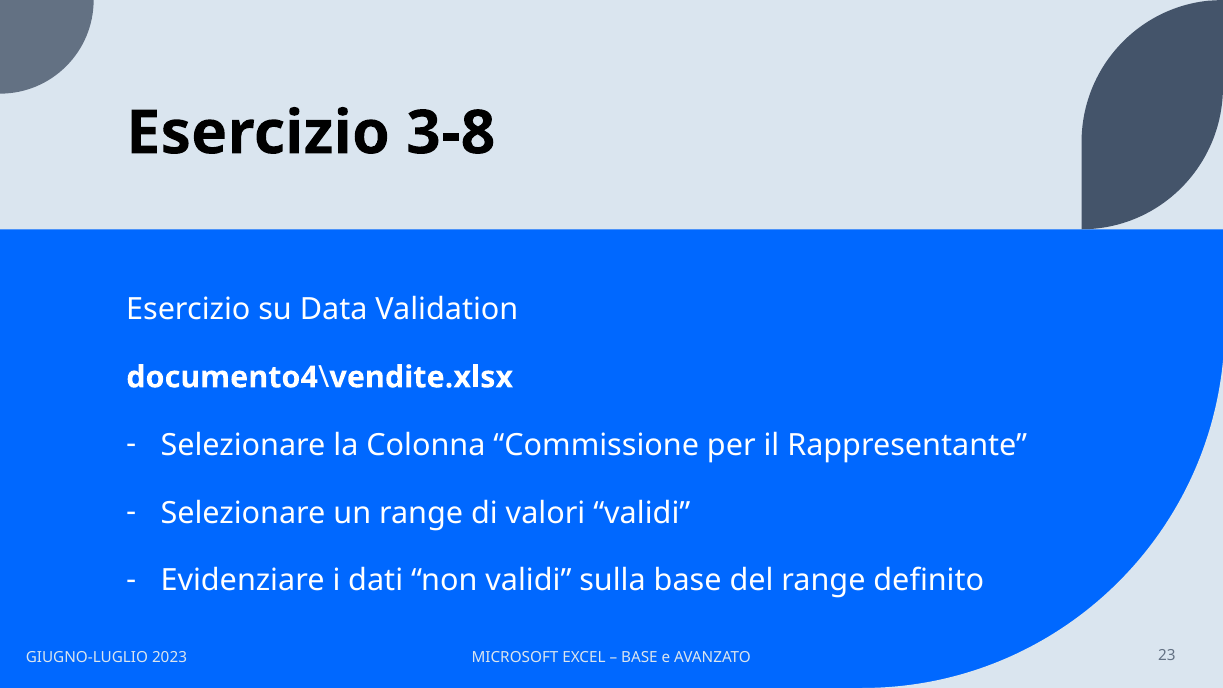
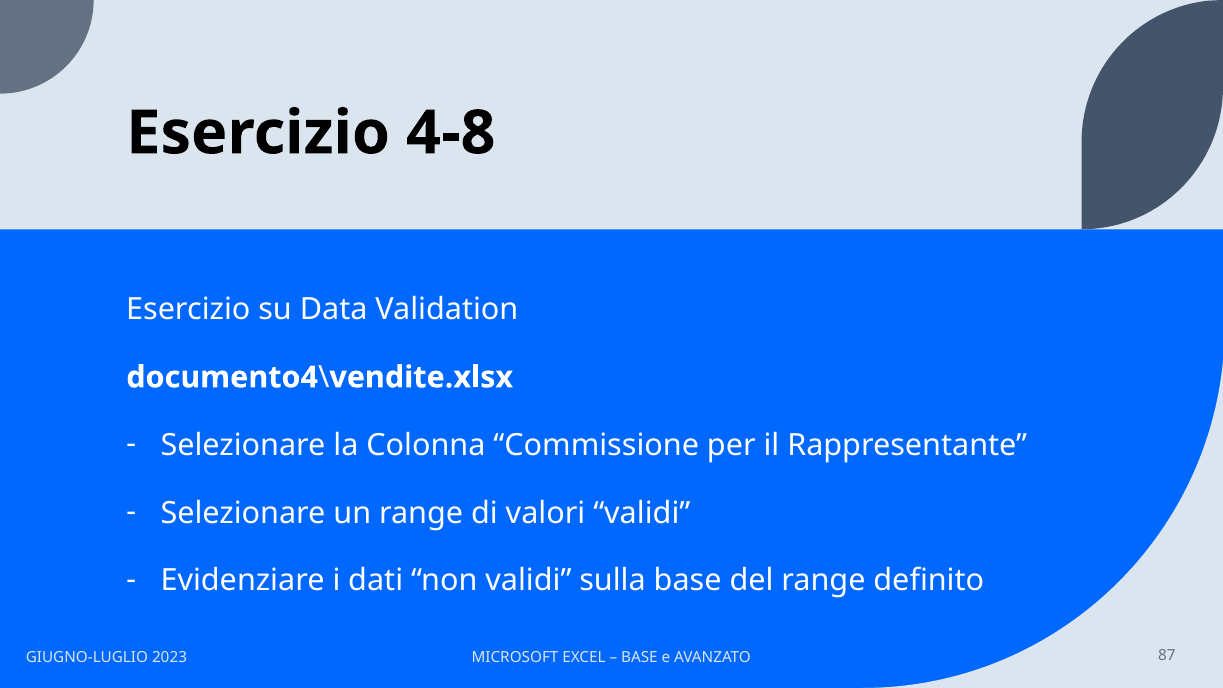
3-8: 3-8 -> 4-8 (451, 133)
23: 23 -> 87 (1167, 656)
